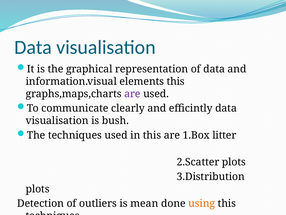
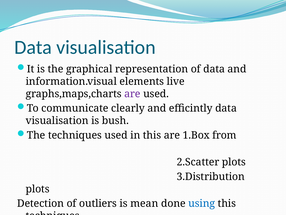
elements this: this -> live (176, 81)
litter: litter -> from (224, 135)
using colour: orange -> blue (202, 203)
